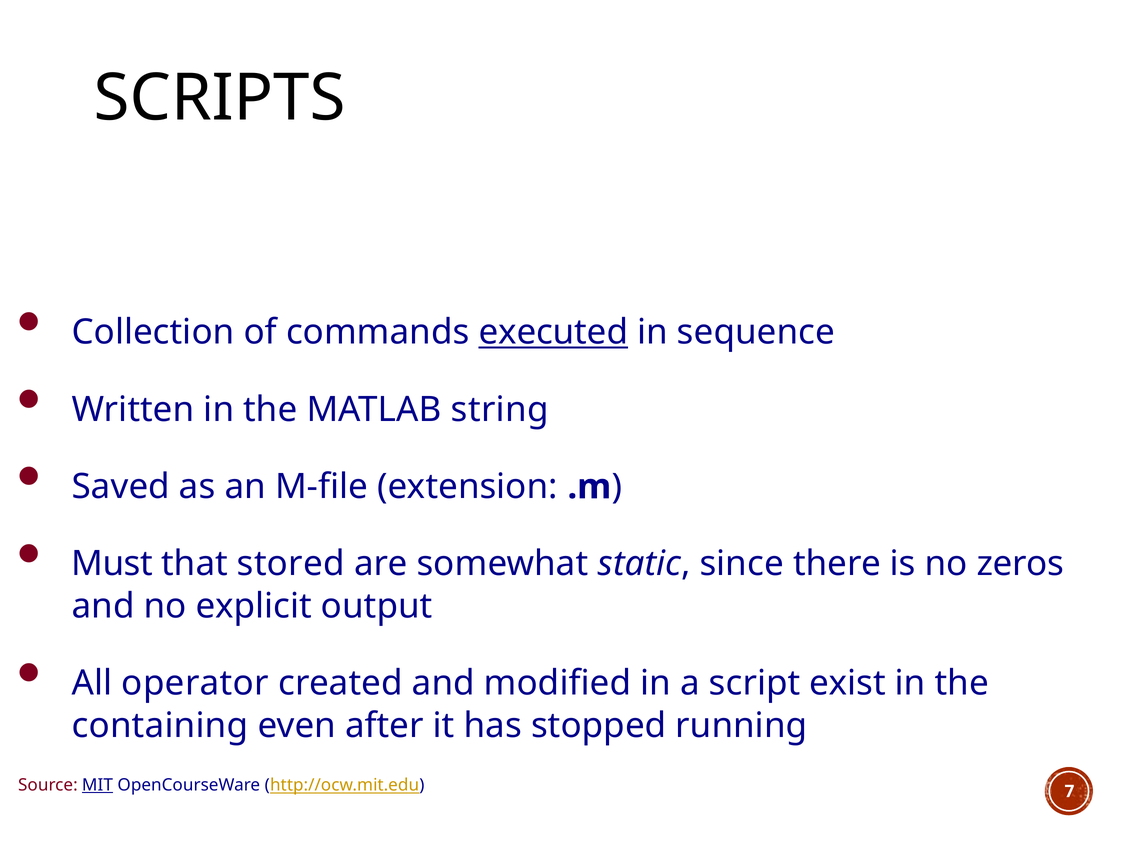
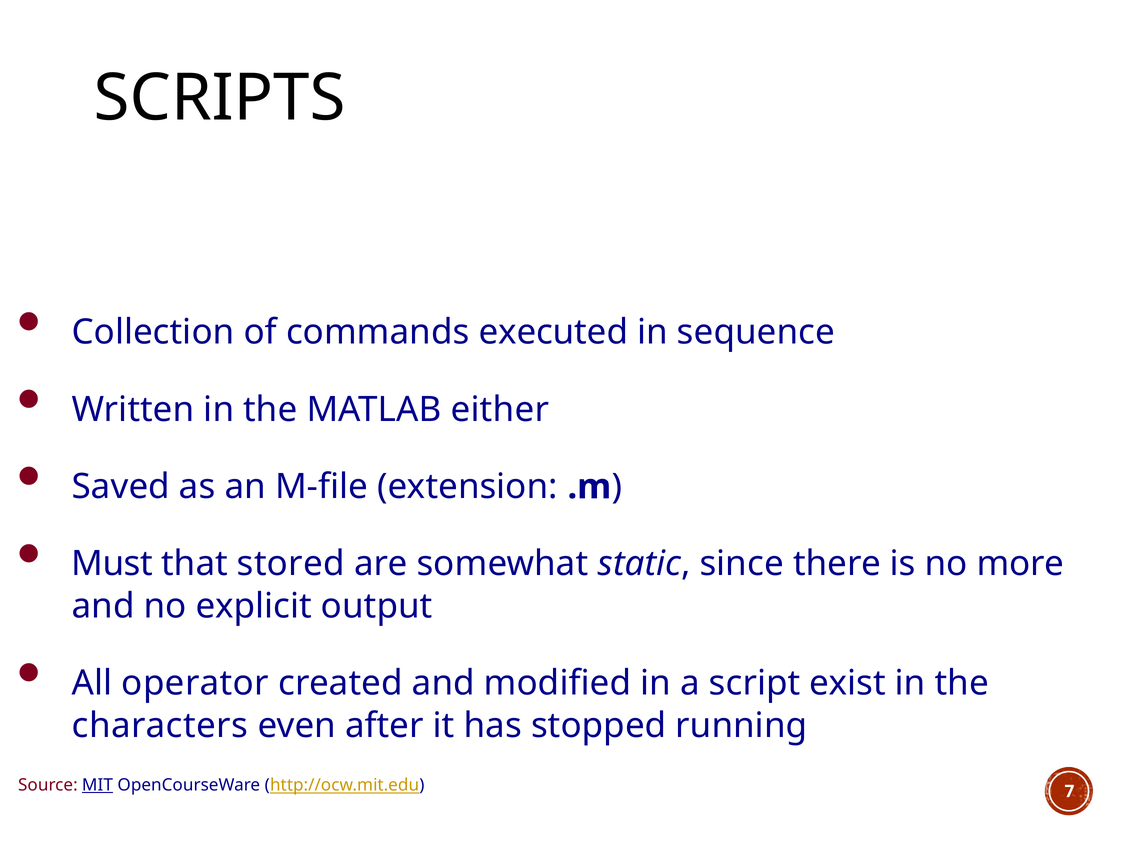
executed underline: present -> none (553, 332)
string: string -> either (500, 409)
zeros: zeros -> more (1020, 564)
containing: containing -> characters (160, 725)
